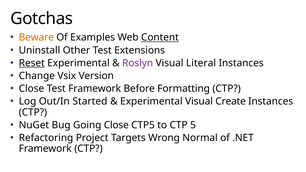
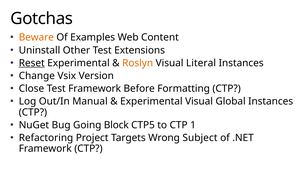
Content underline: present -> none (160, 37)
Roslyn colour: purple -> orange (138, 63)
Started: Started -> Manual (90, 101)
Create: Create -> Global (231, 101)
Going Close: Close -> Block (116, 125)
5: 5 -> 1 (193, 125)
Normal: Normal -> Subject (200, 138)
